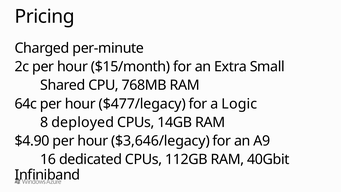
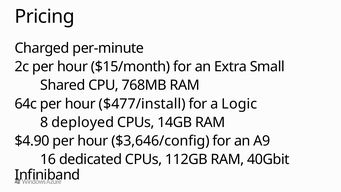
$477/legacy: $477/legacy -> $477/install (142, 104)
$3,646/legacy: $3,646/legacy -> $3,646/config (160, 141)
